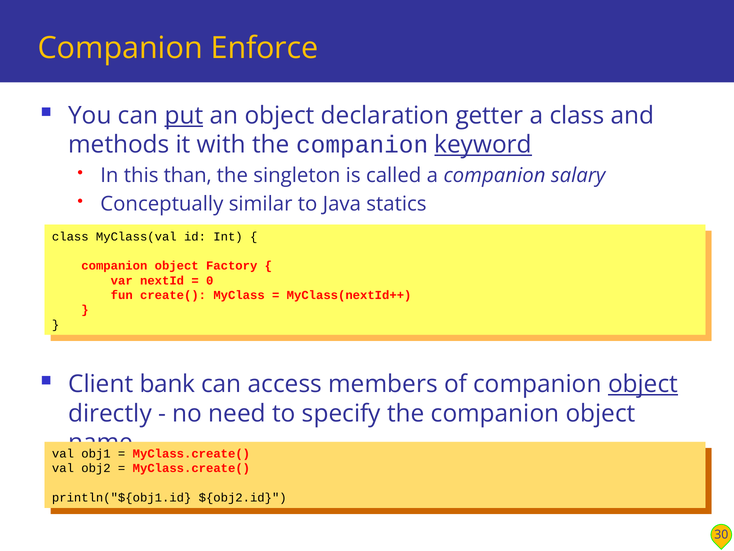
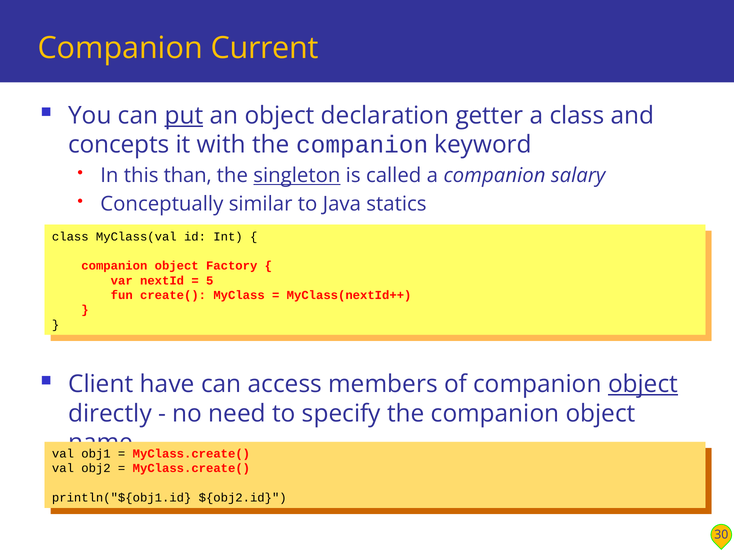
Enforce: Enforce -> Current (265, 48)
methods: methods -> concepts (119, 145)
keyword underline: present -> none (483, 145)
singleton underline: none -> present (297, 175)
0: 0 -> 5 (210, 280)
bank: bank -> have (167, 384)
